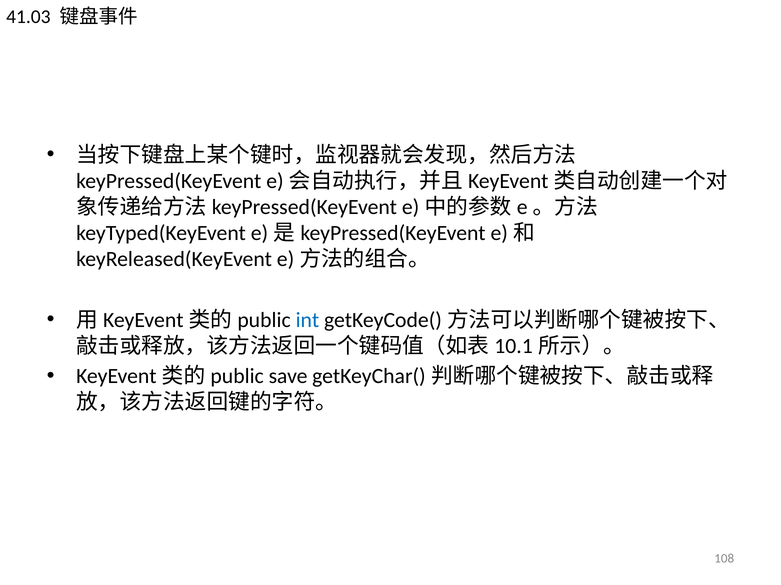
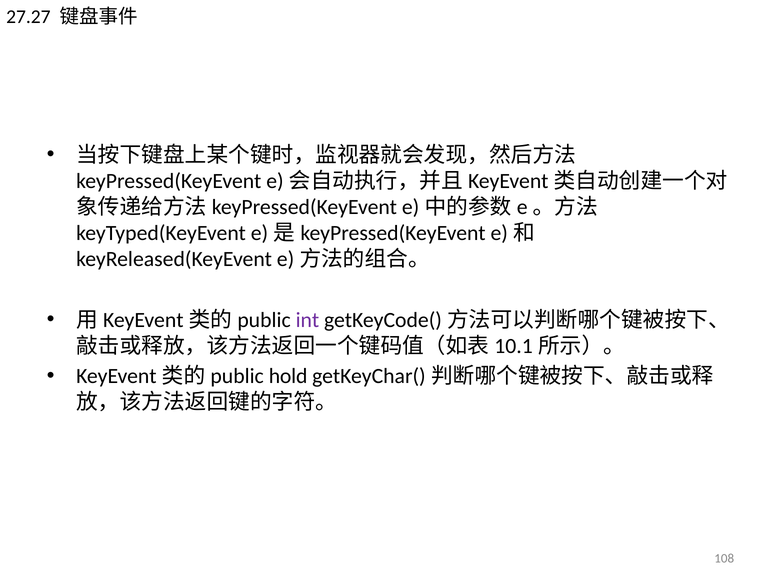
41.03: 41.03 -> 27.27 (28, 17)
int colour: blue -> purple (307, 320)
save: save -> hold (288, 377)
